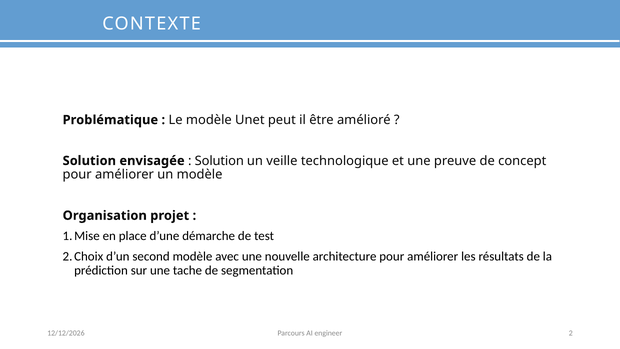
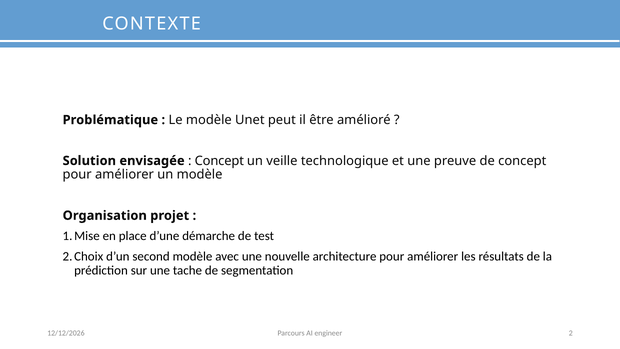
Solution: Solution -> Concept (219, 161)
